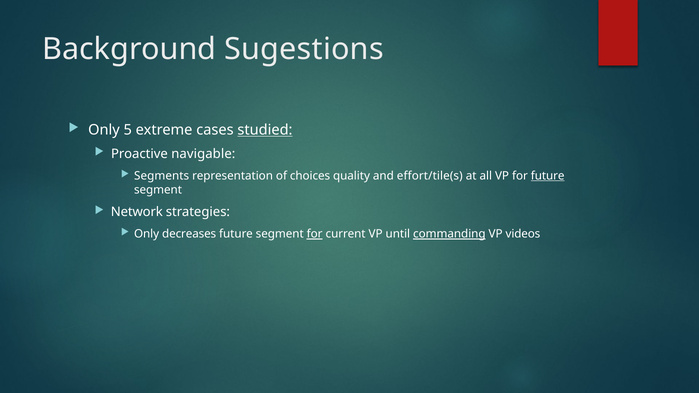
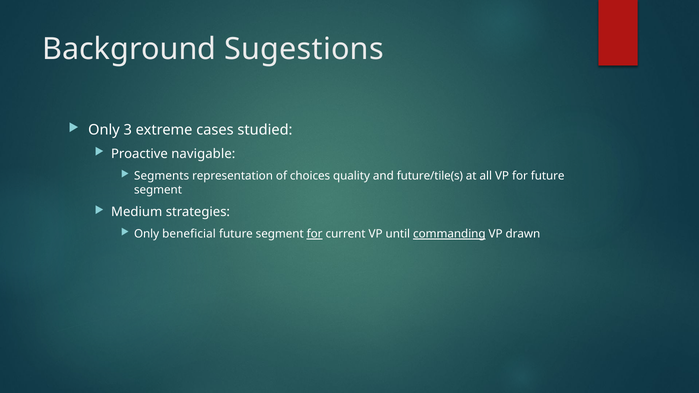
5: 5 -> 3 (128, 130)
studied underline: present -> none (265, 130)
effort/tile(s: effort/tile(s -> future/tile(s (430, 176)
future underline: present -> none (548, 176)
Network: Network -> Medium (137, 212)
decreases: decreases -> beneficial (189, 234)
videos: videos -> drawn (523, 234)
